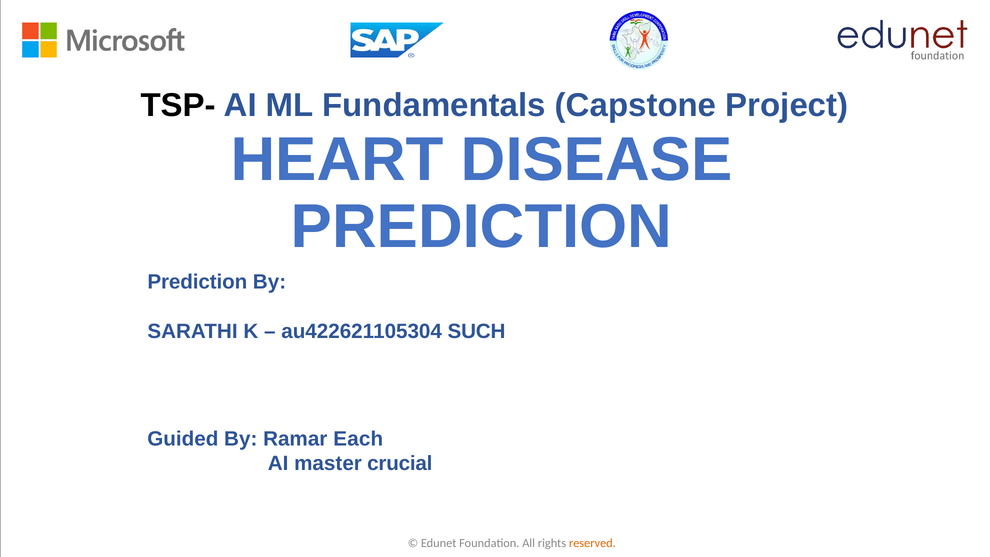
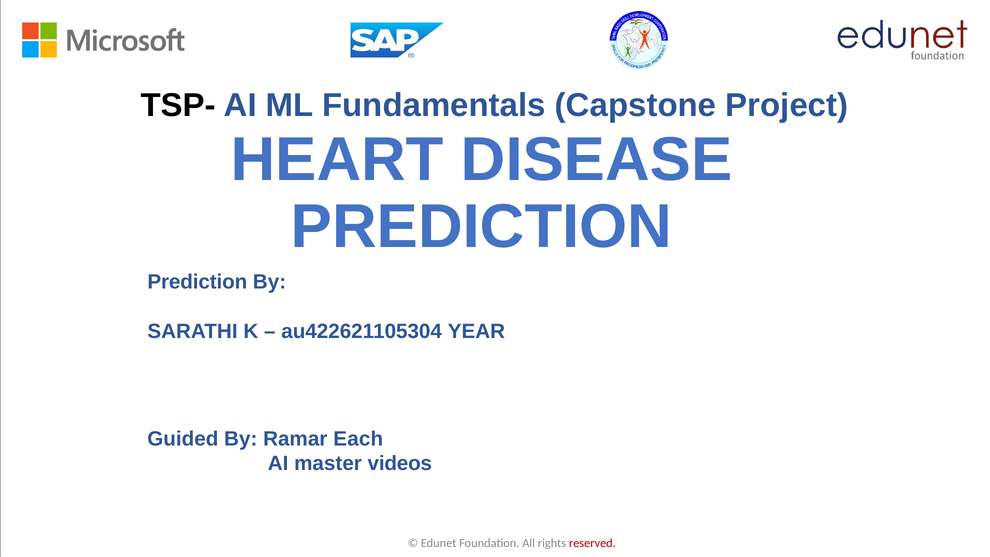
SUCH: SUCH -> YEAR (476, 331)
crucial: crucial -> videos (400, 463)
reserved colour: orange -> red (592, 543)
